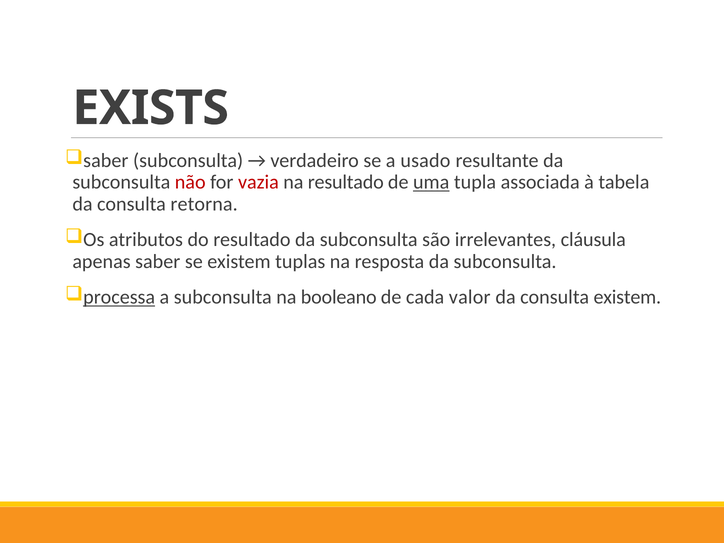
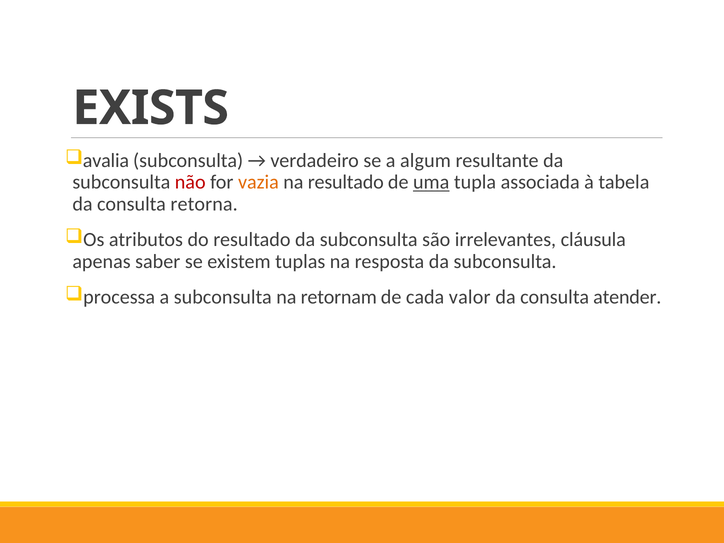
saber: saber -> avalia (106, 161)
usado: usado -> algum (425, 161)
vazia colour: red -> orange (258, 182)
processa underline: present -> none (119, 297)
booleano: booleano -> retornam (339, 297)
consulta existem: existem -> atender (627, 297)
